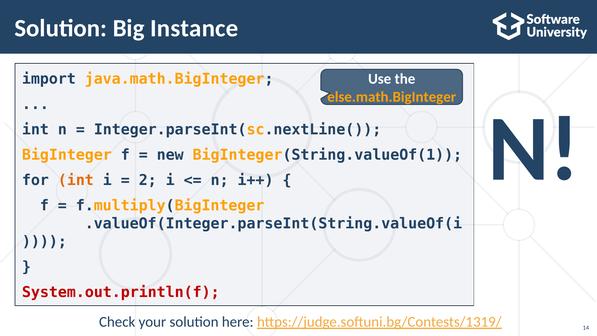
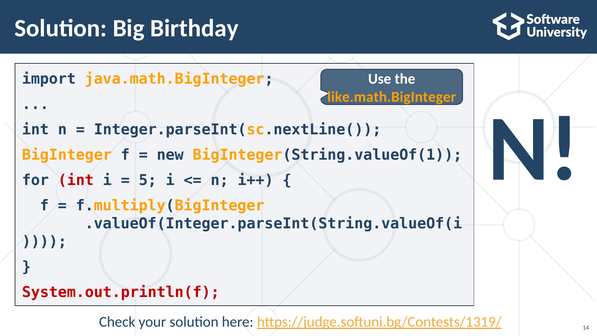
Instance: Instance -> Birthday (194, 28)
else.math.BigInteger: else.math.BigInteger -> like.math.BigInteger (392, 97)
int colour: orange -> red (76, 180)
2: 2 -> 5 (148, 180)
